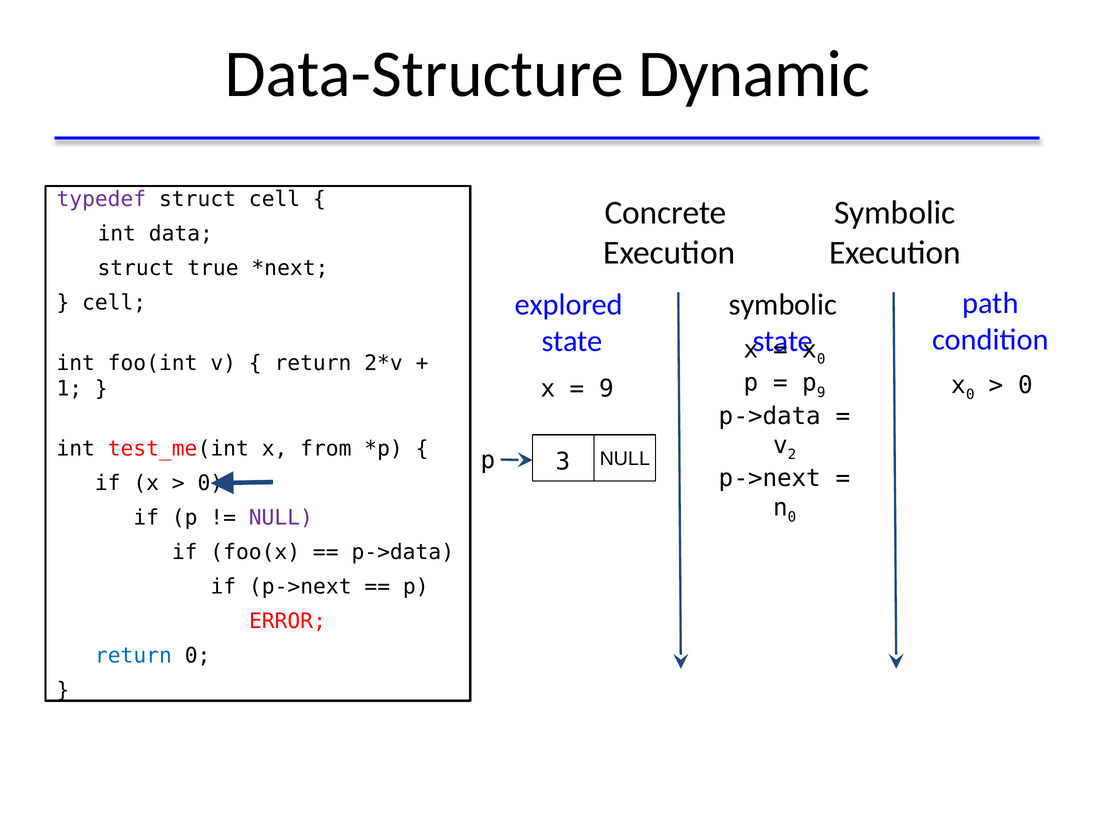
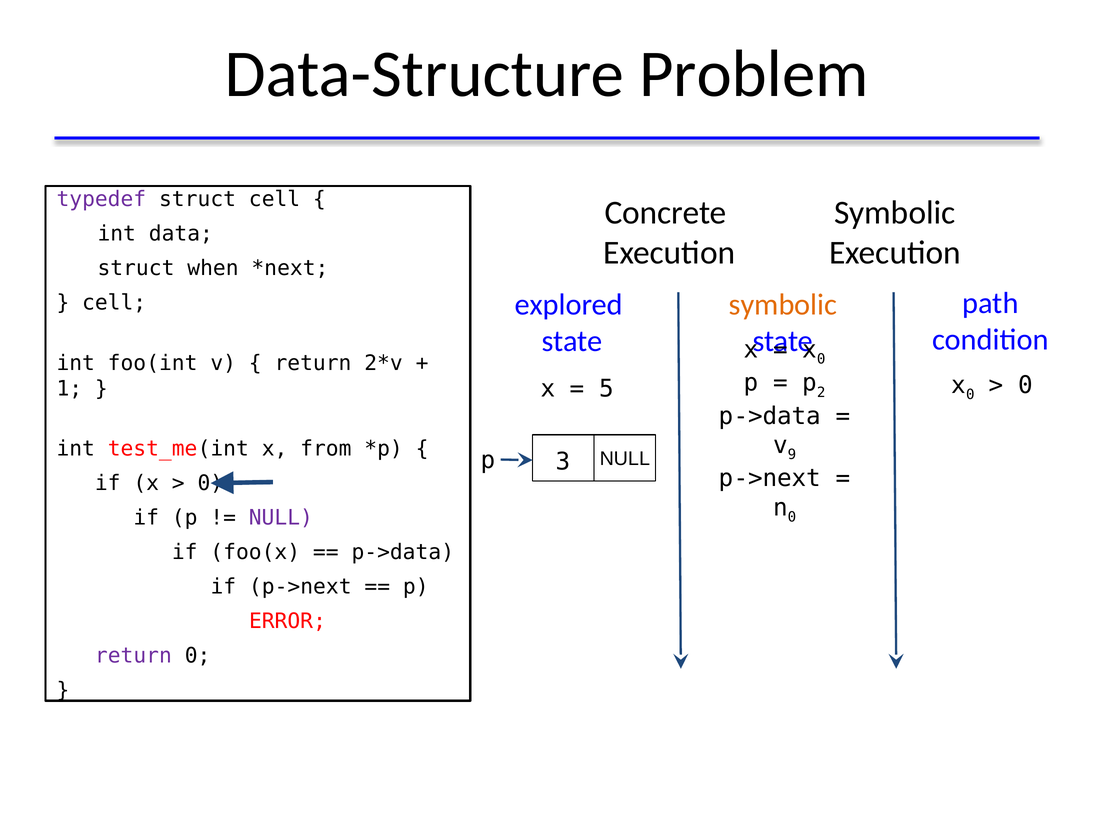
Dynamic: Dynamic -> Problem (754, 74)
true: true -> when (213, 268)
symbolic colour: black -> orange (783, 304)
p 9: 9 -> 2 (821, 392)
9: 9 -> 5 (606, 388)
2: 2 -> 9 (792, 454)
return colour: blue -> purple (133, 655)
